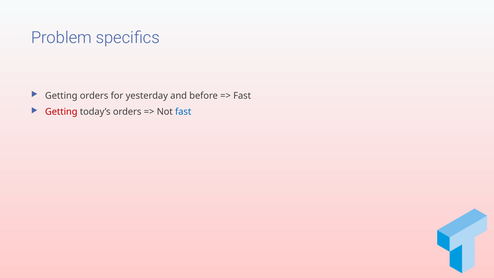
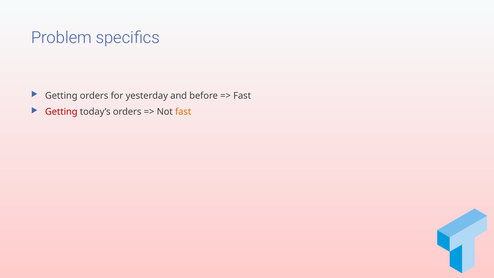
fast colour: blue -> orange (183, 112)
